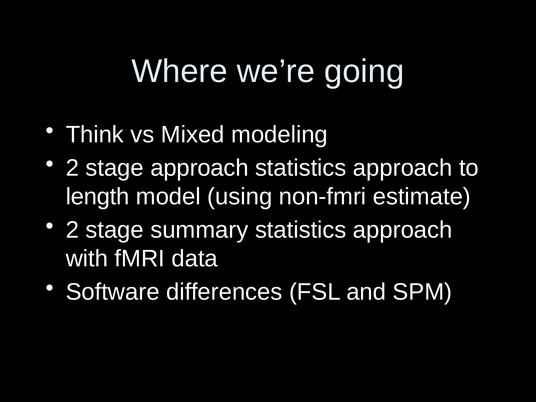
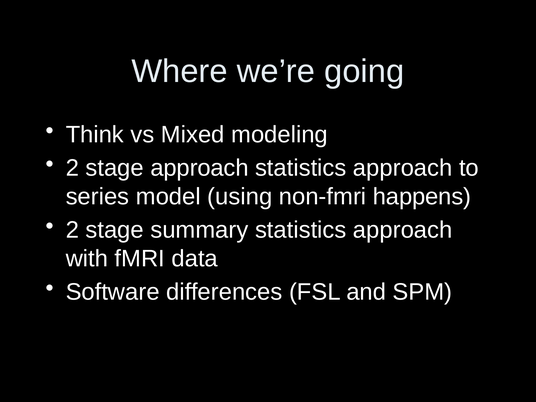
length: length -> series (97, 197)
estimate: estimate -> happens (422, 197)
